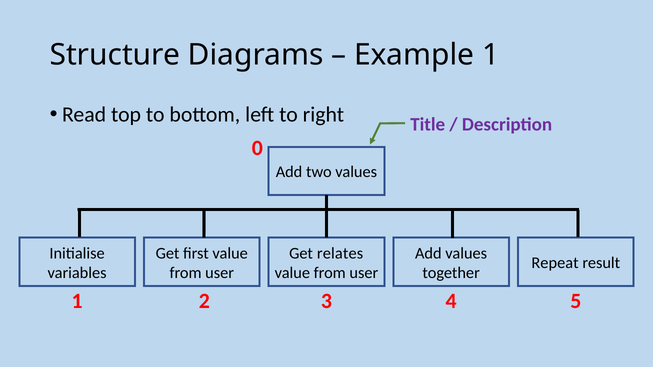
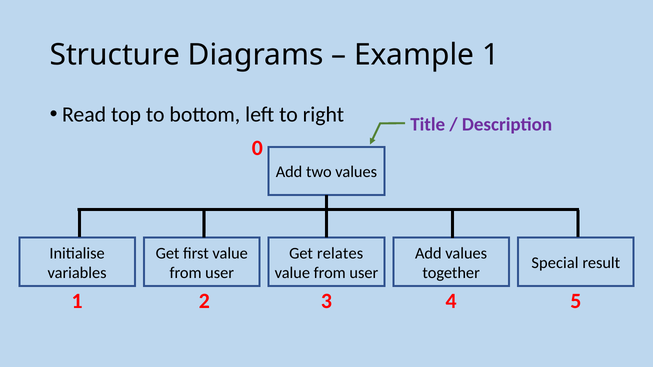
Repeat: Repeat -> Special (555, 263)
